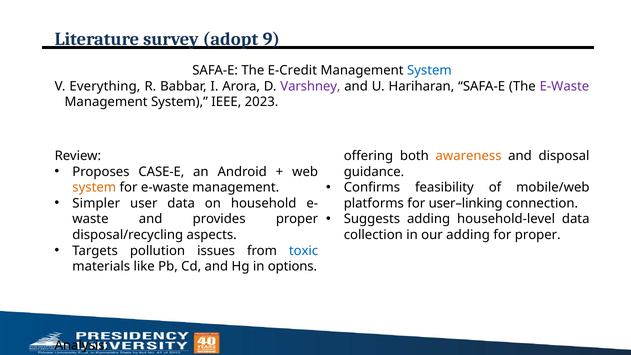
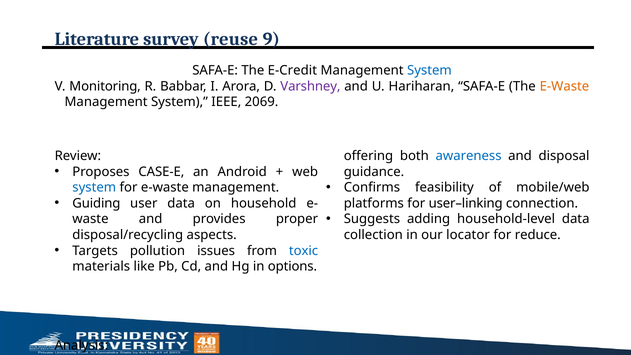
adopt: adopt -> reuse (230, 39)
Everything: Everything -> Monitoring (105, 86)
E-Waste colour: purple -> orange (564, 86)
2023: 2023 -> 2069 (262, 102)
awareness colour: orange -> blue (469, 156)
system colour: orange -> blue (94, 187)
Simpler: Simpler -> Guiding (96, 203)
in our adding: adding -> locator (468, 235)
for proper: proper -> reduce (538, 235)
